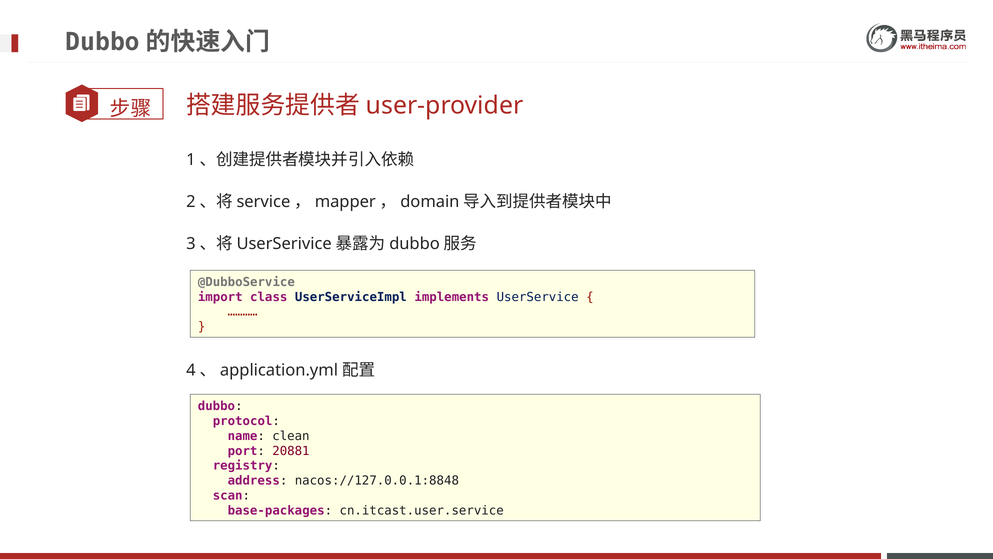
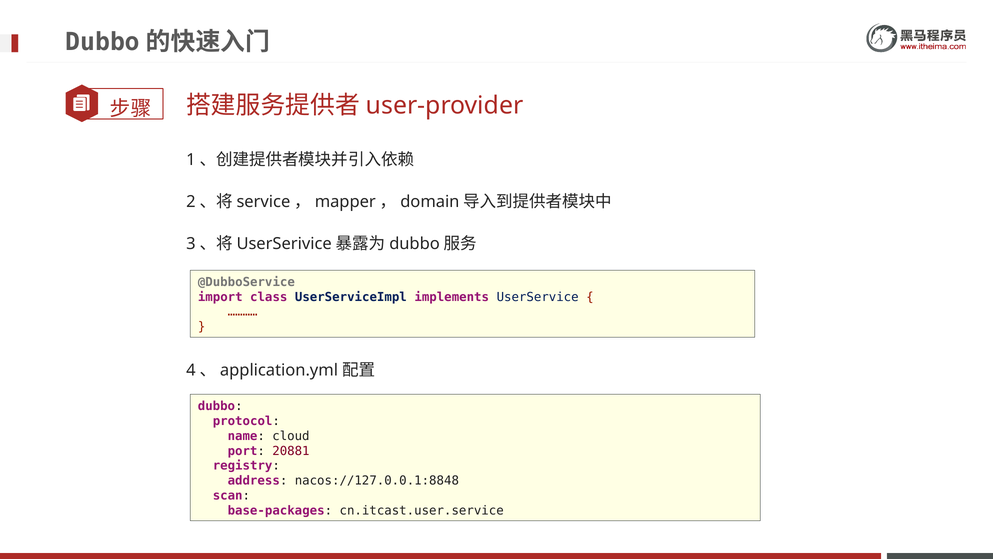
clean: clean -> cloud (291, 436)
